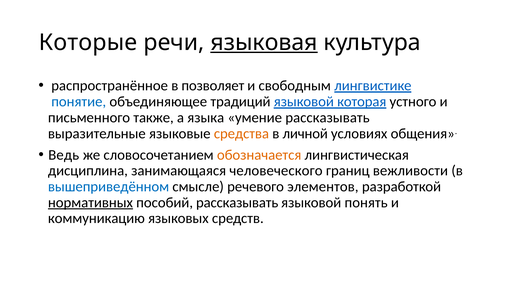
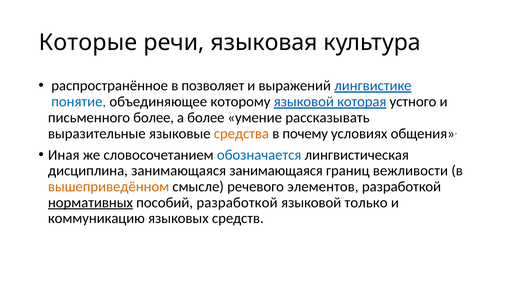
языковая underline: present -> none (264, 42)
свободным: свободным -> выражений (295, 86)
традиций: традиций -> которому (240, 102)
письменного также: также -> более (154, 118)
а языка: языка -> более (206, 118)
личной: личной -> почему (305, 134)
Ведь: Ведь -> Иная (64, 155)
обозначается colour: orange -> blue (259, 155)
занимающаяся человеческого: человеческого -> занимающаяся (276, 171)
вышеприведённом colour: blue -> orange (109, 187)
пособий рассказывать: рассказывать -> разработкой (237, 203)
понять: понять -> только (366, 203)
